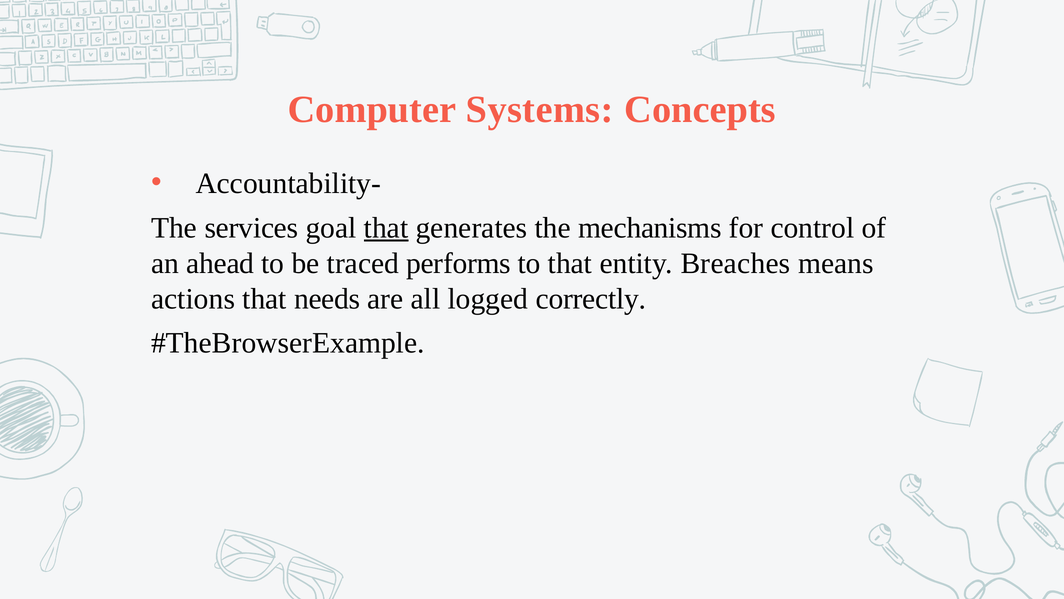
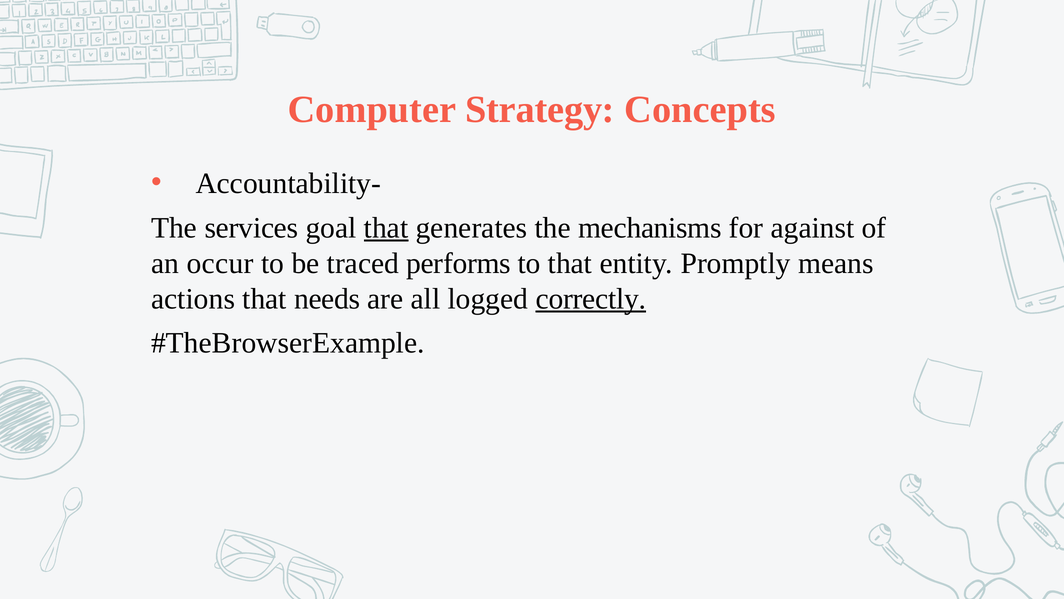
Systems: Systems -> Strategy (540, 109)
control: control -> against (812, 228)
ahead: ahead -> occur (220, 263)
Breaches: Breaches -> Promptly (736, 263)
correctly underline: none -> present (591, 299)
